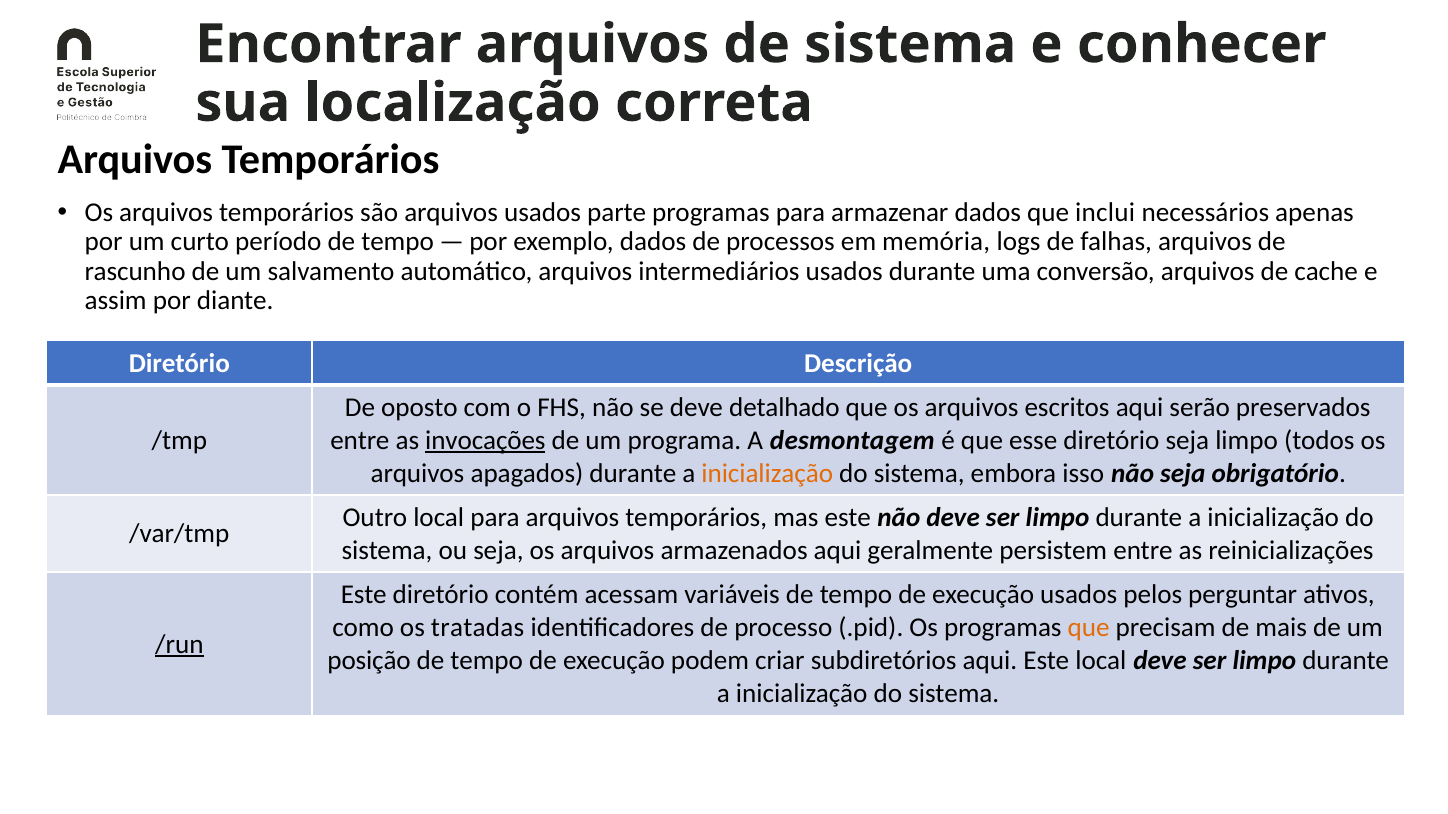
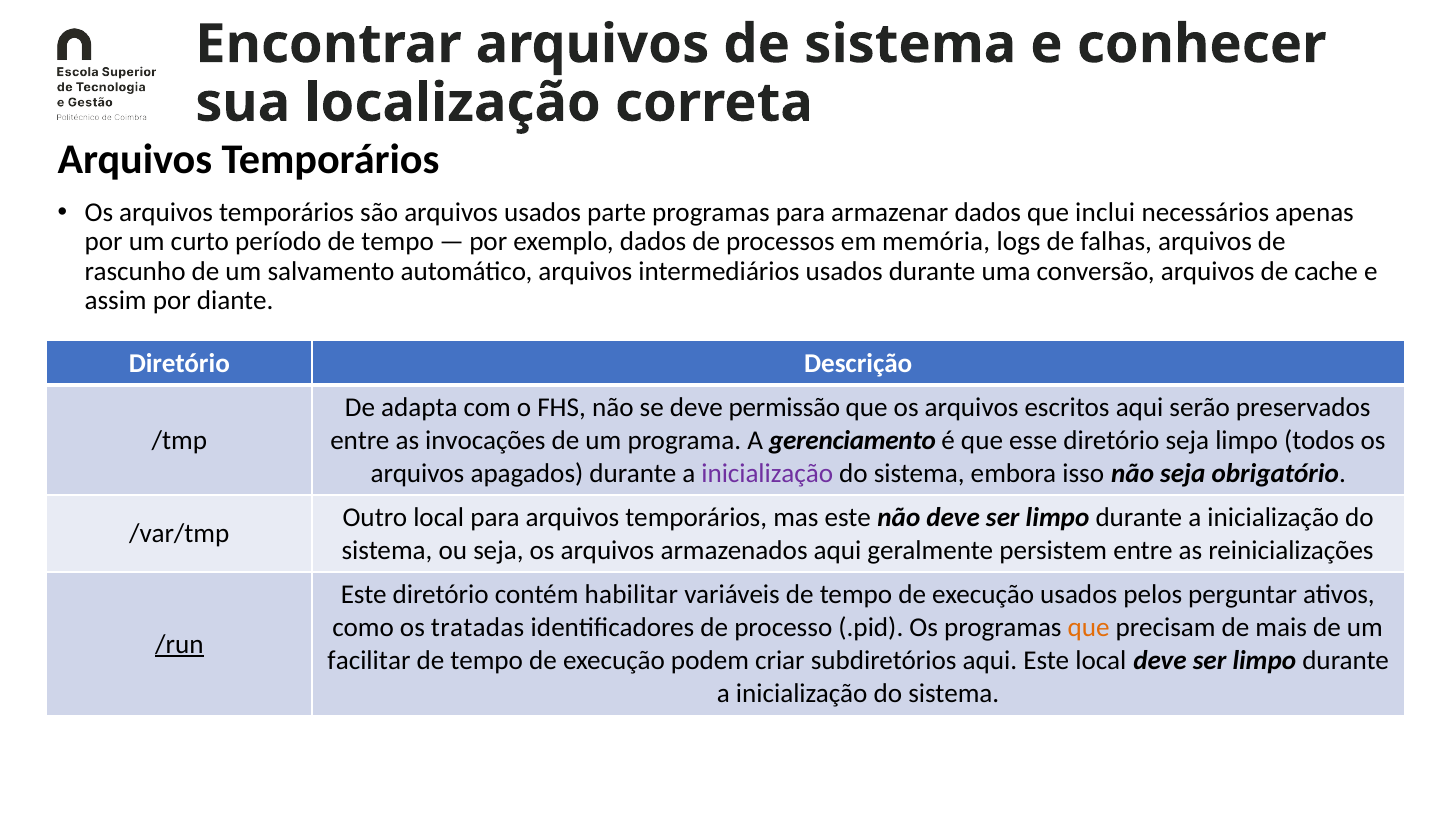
oposto: oposto -> adapta (419, 407)
detalhado: detalhado -> permissão (784, 407)
invocações underline: present -> none (485, 440)
desmontagem: desmontagem -> gerenciamento (853, 440)
inicialização colour: orange -> purple (767, 474)
acessam: acessam -> habilitar (631, 595)
posição: posição -> facilitar (369, 661)
